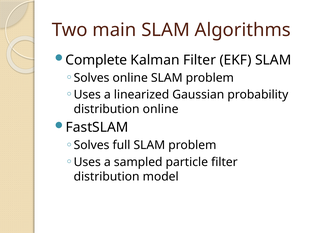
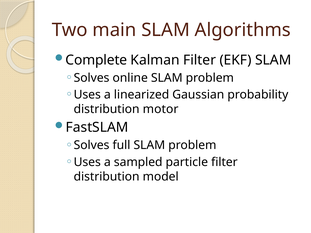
distribution online: online -> motor (161, 109)
